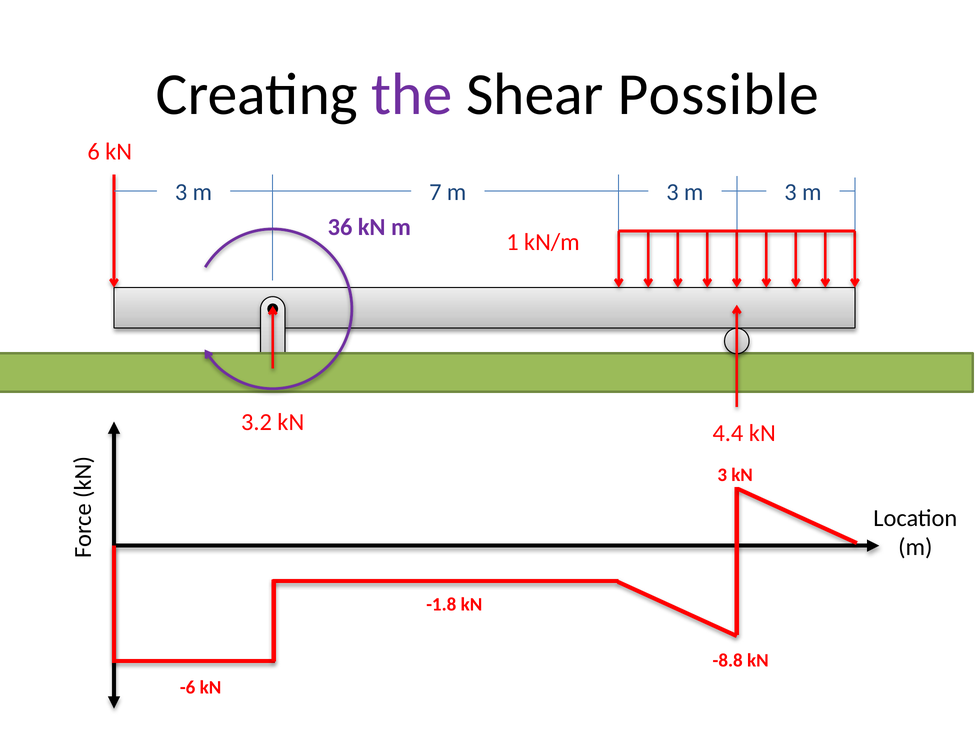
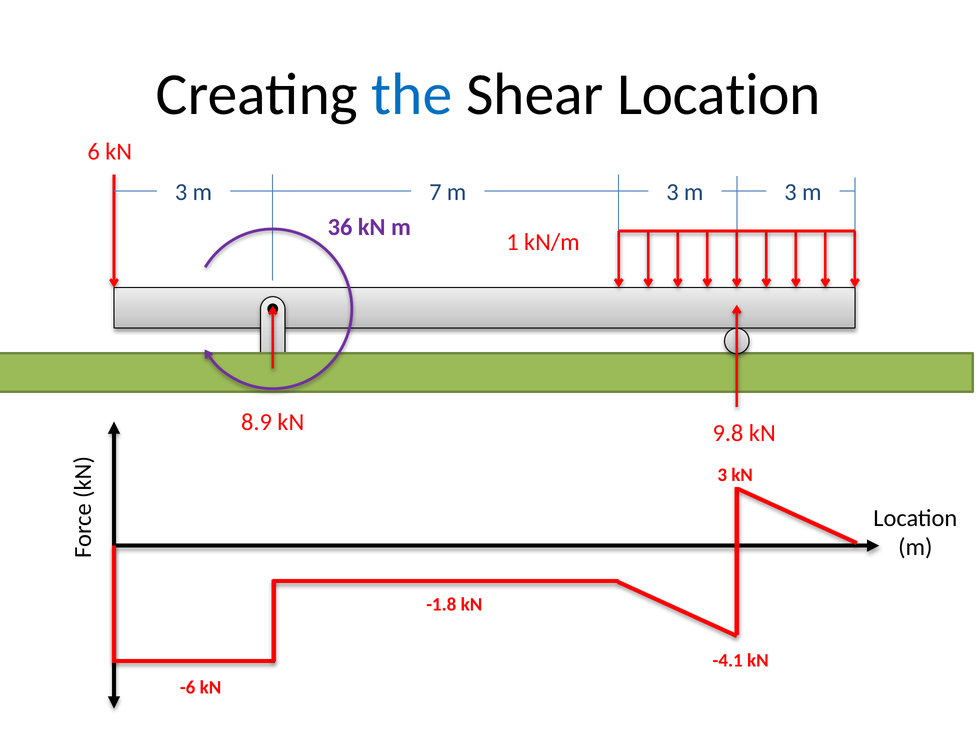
the colour: purple -> blue (412, 95)
Shear Possible: Possible -> Location (719, 95)
3.2: 3.2 -> 8.9 (256, 422)
4.4: 4.4 -> 9.8 (728, 433)
-8.8: -8.8 -> -4.1 (728, 660)
